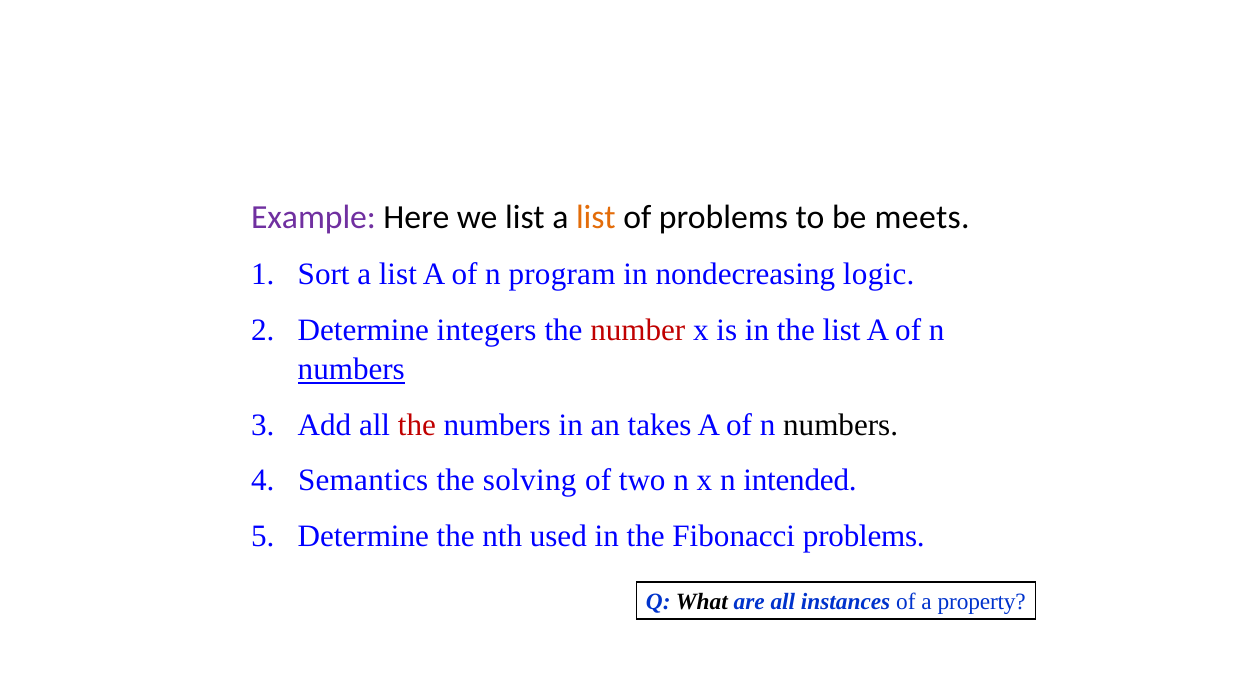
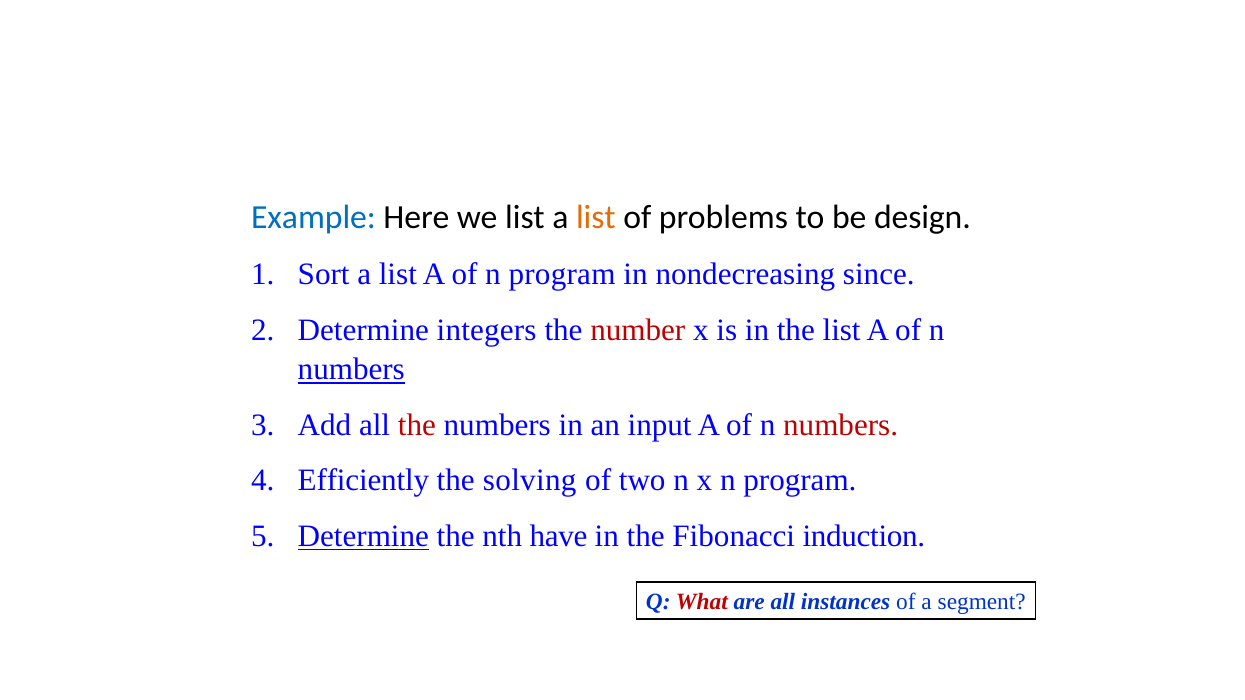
Example colour: purple -> blue (313, 217)
meets: meets -> design (922, 217)
logic: logic -> since (879, 274)
takes: takes -> input (660, 425)
numbers colour: black -> red (841, 425)
Semantics: Semantics -> Efficiently (363, 481)
x n intended: intended -> program (800, 481)
Determine underline: none -> present (363, 536)
used: used -> have (558, 536)
Fibonacci problems: problems -> induction (864, 536)
What colour: black -> red (702, 602)
property: property -> segment (982, 602)
